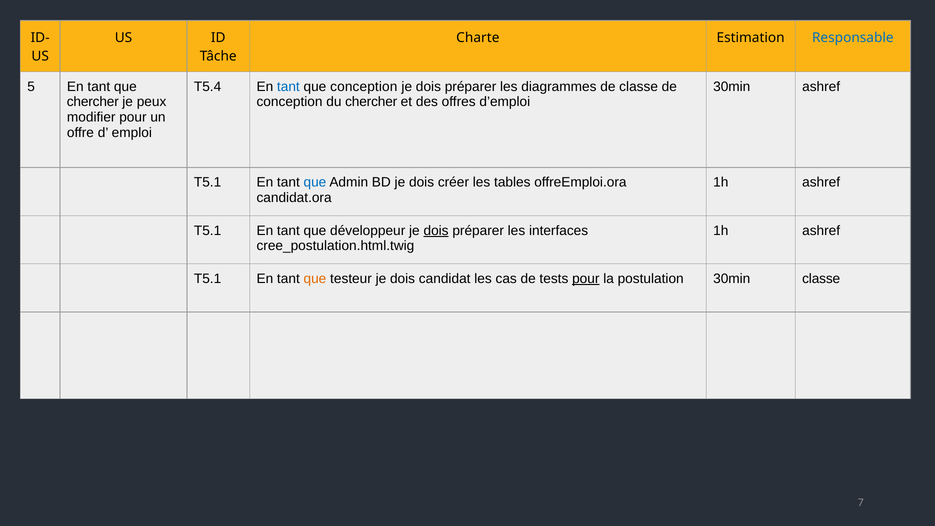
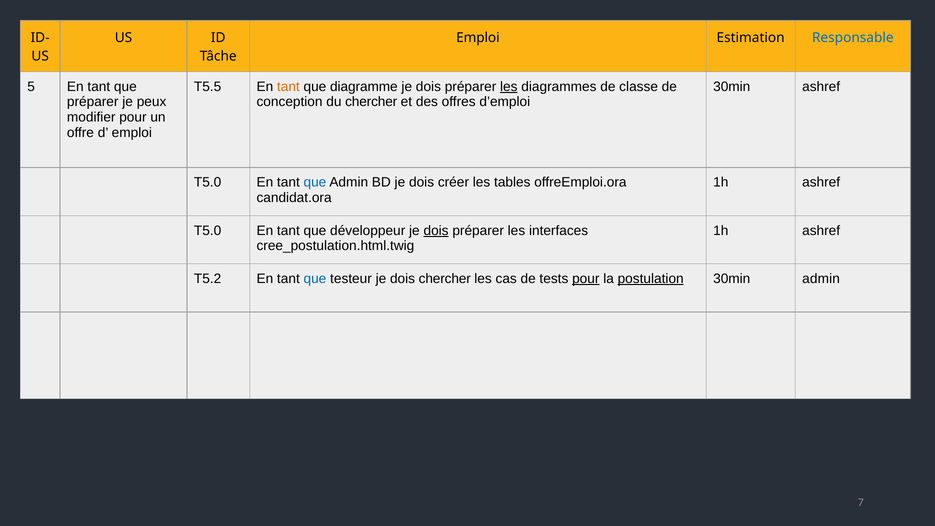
Charte: Charte -> Emploi (478, 38)
T5.4: T5.4 -> T5.5 (208, 87)
tant colour: blue -> orange (288, 87)
que conception: conception -> diagramme (364, 87)
les underline: none -> present (509, 87)
chercher: chercher -> préparer (93, 102)
T5.1: T5.1 -> T5.0 (208, 182)
T5.1: T5.1 -> T5.0 (208, 230)
T5.1: T5.1 -> T5.2 (208, 279)
que colour: orange -> blue (315, 279)
dois candidat: candidat -> chercher (445, 279)
postulation underline: none -> present (651, 279)
30min classe: classe -> admin (821, 279)
